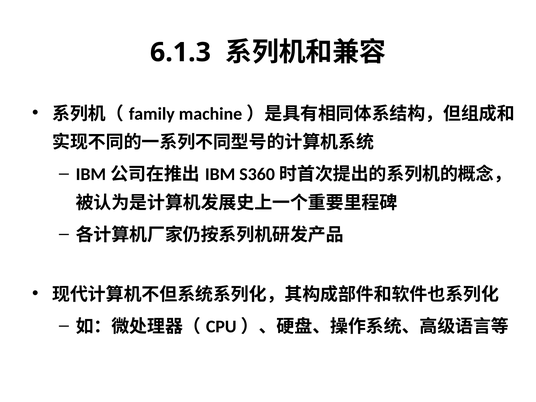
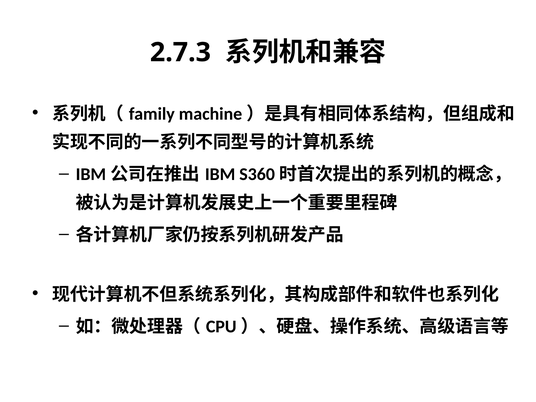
6.1.3: 6.1.3 -> 2.7.3 (180, 52)
